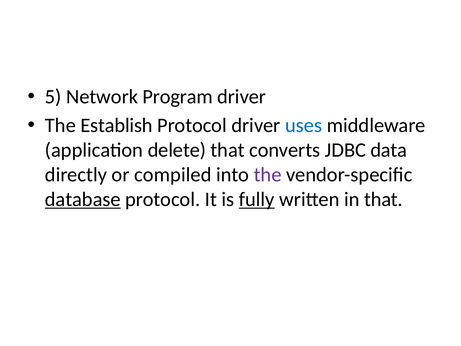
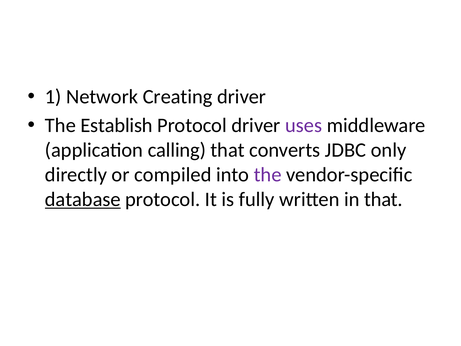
5: 5 -> 1 (53, 97)
Program: Program -> Creating (178, 97)
uses colour: blue -> purple (304, 125)
delete: delete -> calling (177, 150)
data: data -> only (389, 150)
fully underline: present -> none (257, 199)
